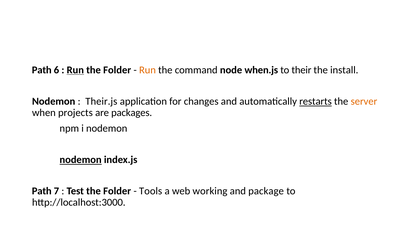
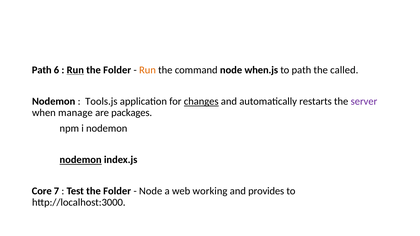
to their: their -> path (301, 70)
install: install -> called (344, 70)
Their.js: Their.js -> Tools.js (101, 101)
changes underline: none -> present (201, 101)
restarts underline: present -> none (316, 101)
server colour: orange -> purple (364, 101)
projects: projects -> manage (75, 113)
Path: Path -> Core (42, 191)
Tools: Tools -> Node (151, 191)
package: package -> provides (266, 191)
